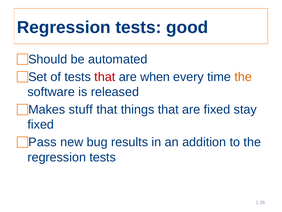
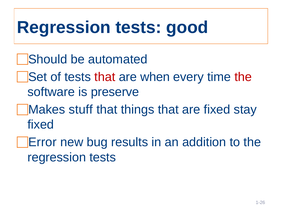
the colour: orange -> red (243, 77)
released: released -> preserve (115, 92)
Pass: Pass -> Error (42, 142)
